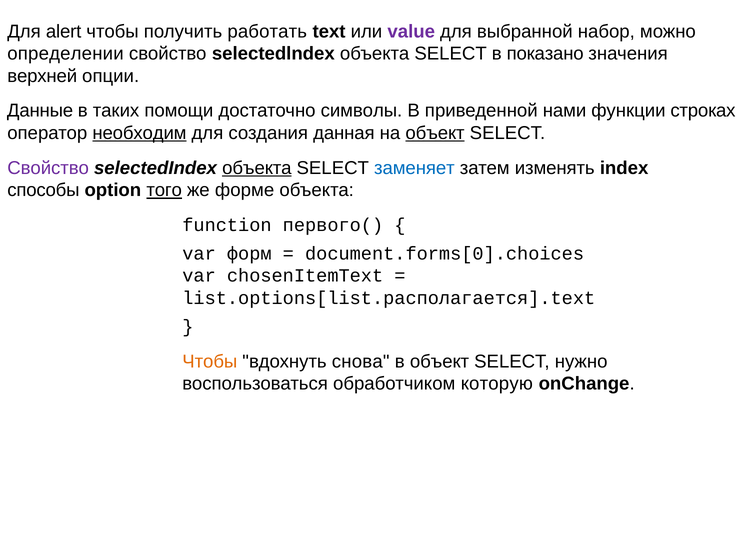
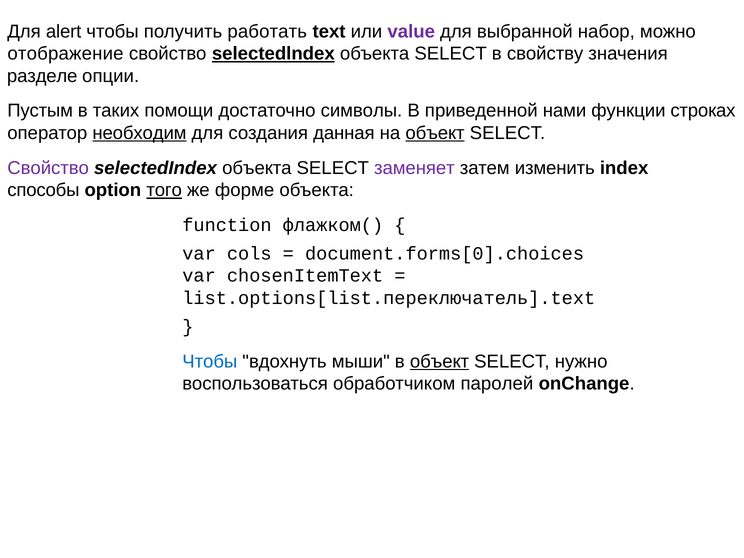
определении: определении -> отображение (66, 54)
selectedlndex underline: none -> present (273, 54)
показано: показано -> свойству (545, 54)
верхней: верхней -> разделе (42, 76)
Данные: Данные -> Пустым (40, 111)
объекта underline: present -> none (257, 168)
заменяет colour: blue -> purple (414, 168)
изменять: изменять -> изменить (555, 168)
первого(: первого( -> флажком( (333, 225)
форм: форм -> cols (249, 254)
list.options[list.располагается].text: list.options[list.располагается].text -> list.options[list.переключатель].text (389, 298)
Чтобы colour: orange -> blue (210, 361)
снова: снова -> мыши (361, 361)
объект underline: none -> present (439, 361)
которую: которую -> паролей (497, 384)
